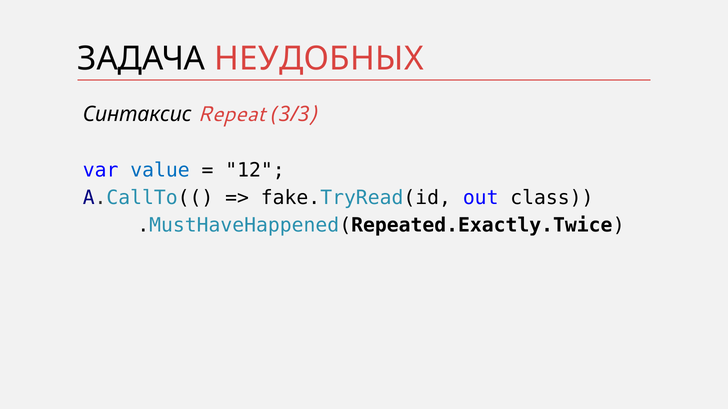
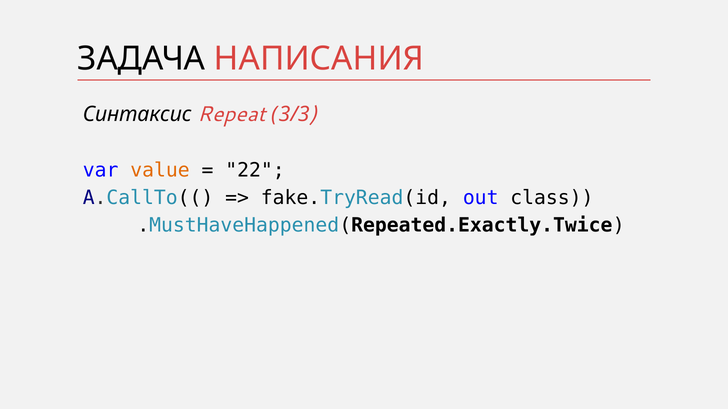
НЕУДОБНЫХ: НЕУДОБНЫХ -> НАПИСАНИЯ (319, 59)
value colour: blue -> orange (160, 170)
12: 12 -> 22 (255, 170)
